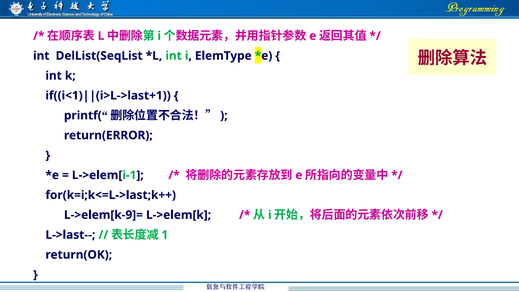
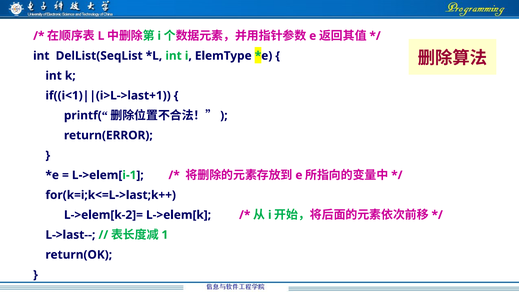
L->elem[k-9]=: L->elem[k-9]= -> L->elem[k-2]= (103, 215)
